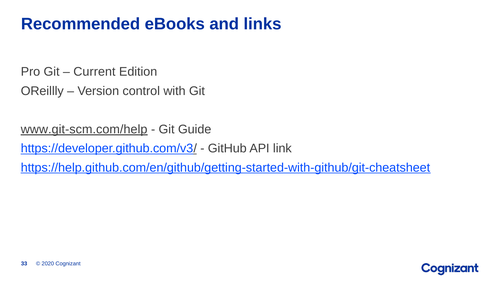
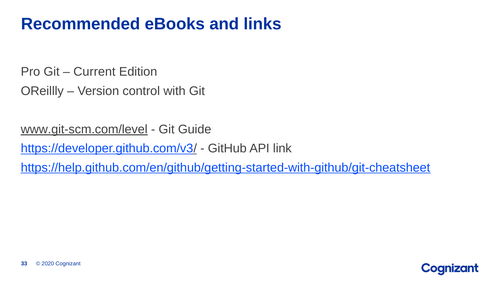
www.git-scm.com/help: www.git-scm.com/help -> www.git-scm.com/level (84, 129)
